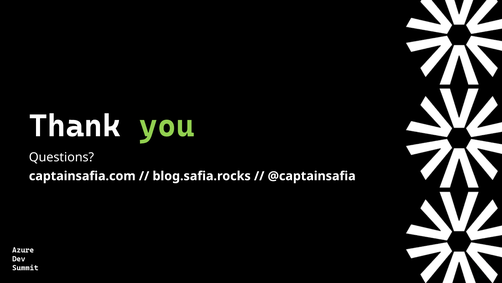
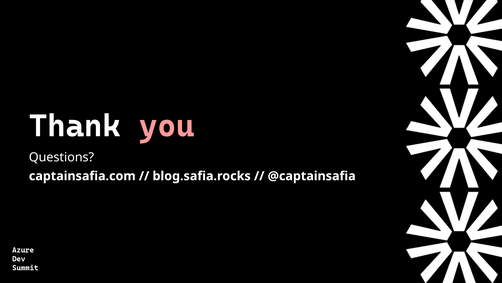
you colour: light green -> pink (167, 126)
